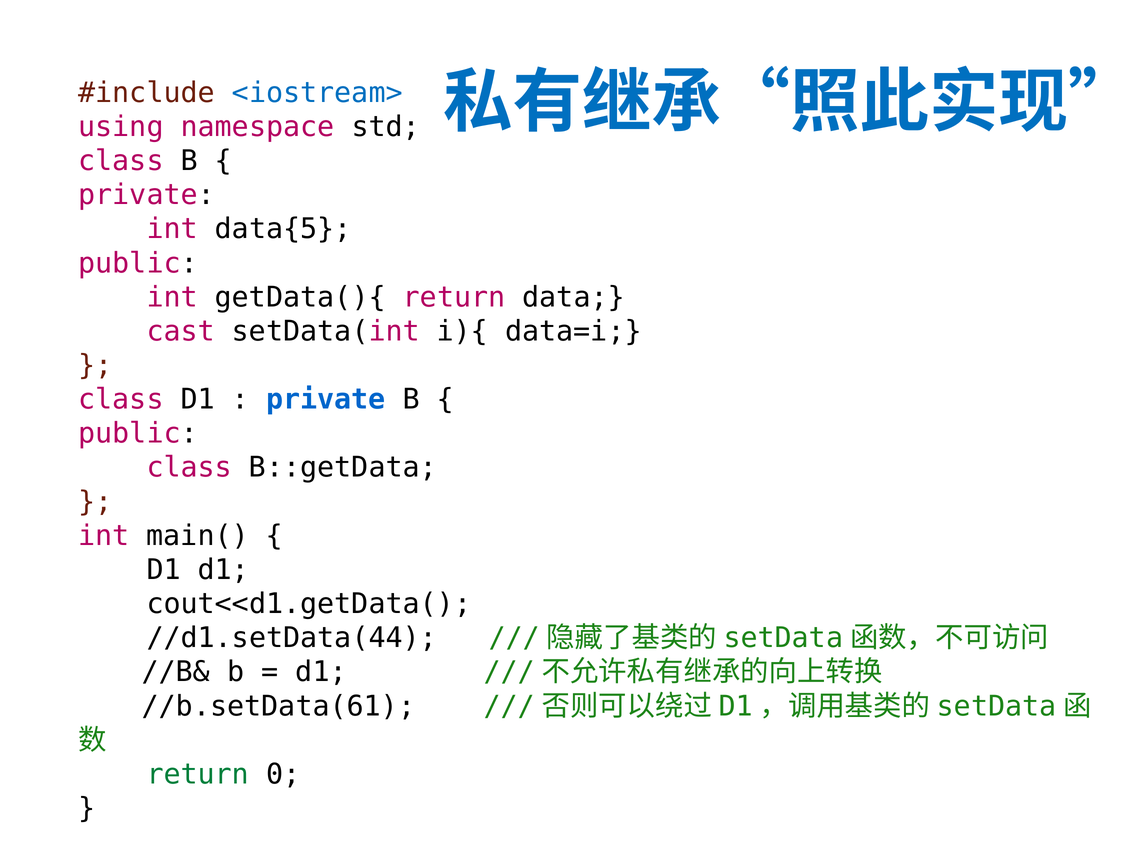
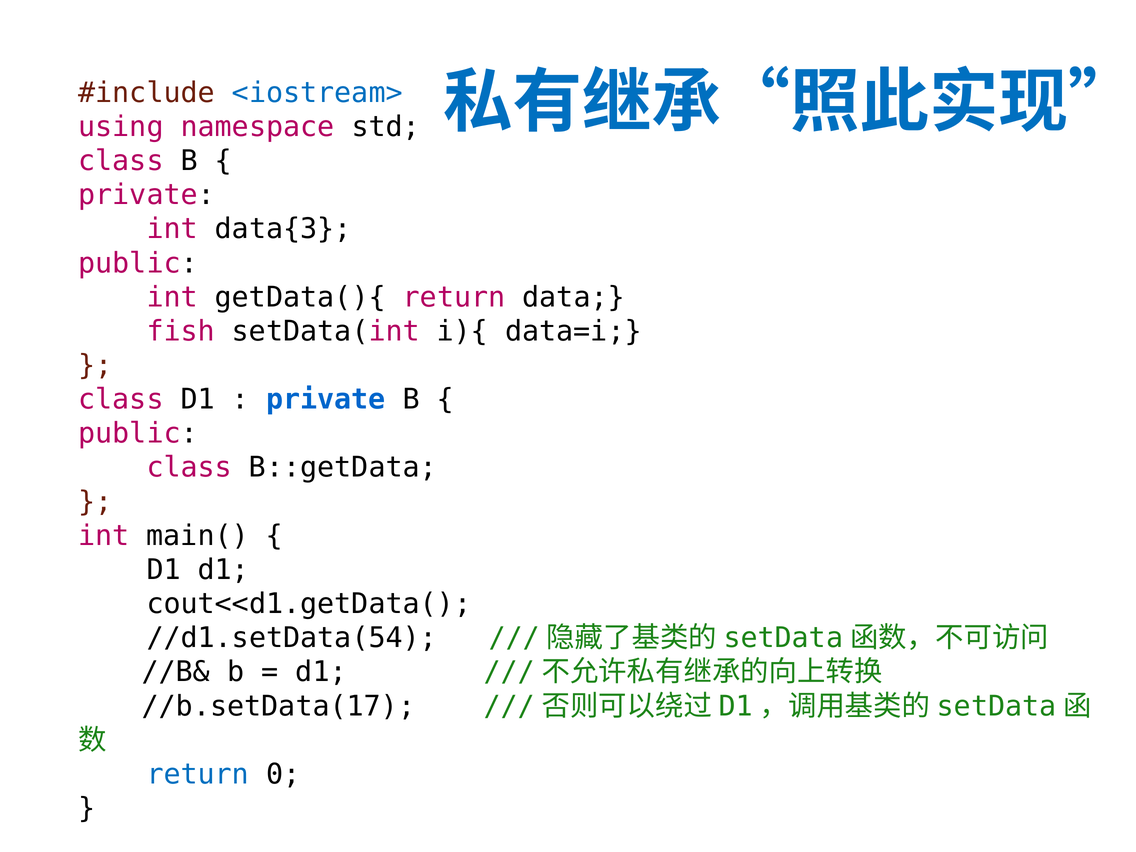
data{5: data{5 -> data{3 (283, 229)
cast: cast -> fish (181, 331)
//d1.setData(44: //d1.setData(44 -> //d1.setData(54 (292, 638)
//b.setData(61: //b.setData(61 -> //b.setData(17 (278, 706)
return colour: green -> blue (198, 774)
